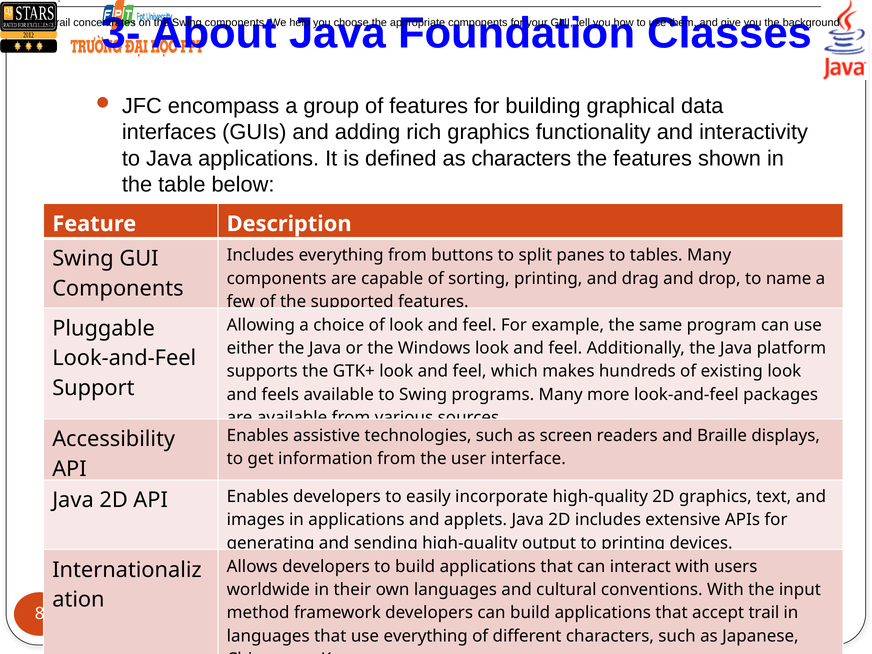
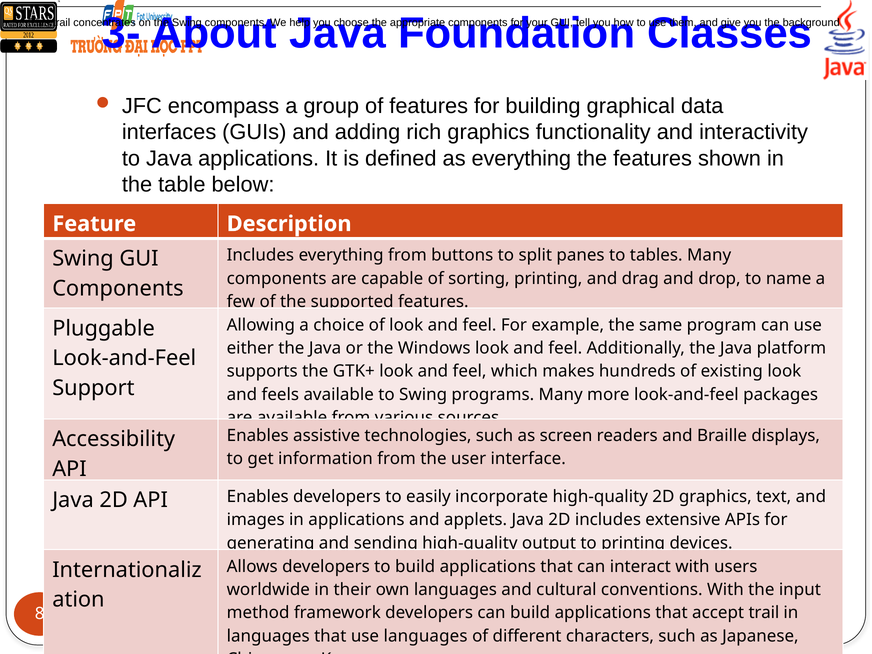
as characters: characters -> everything (521, 158)
use everything: everything -> languages (426, 636)
